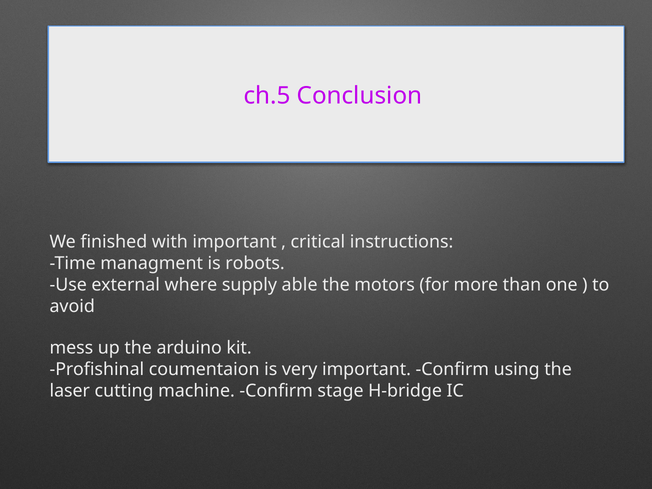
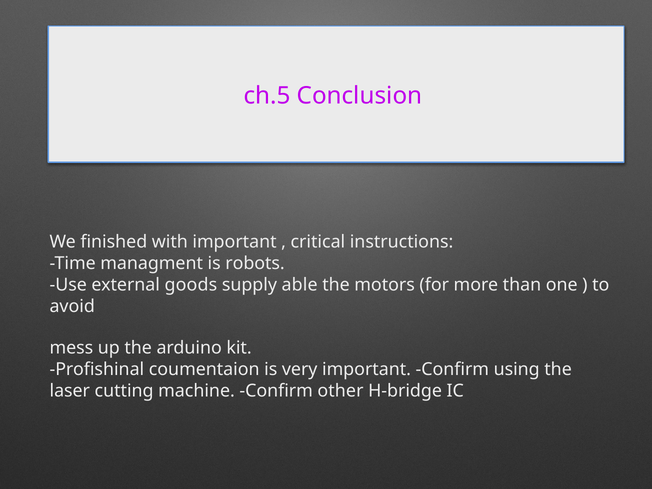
where: where -> goods (191, 285)
stage: stage -> other (340, 391)
